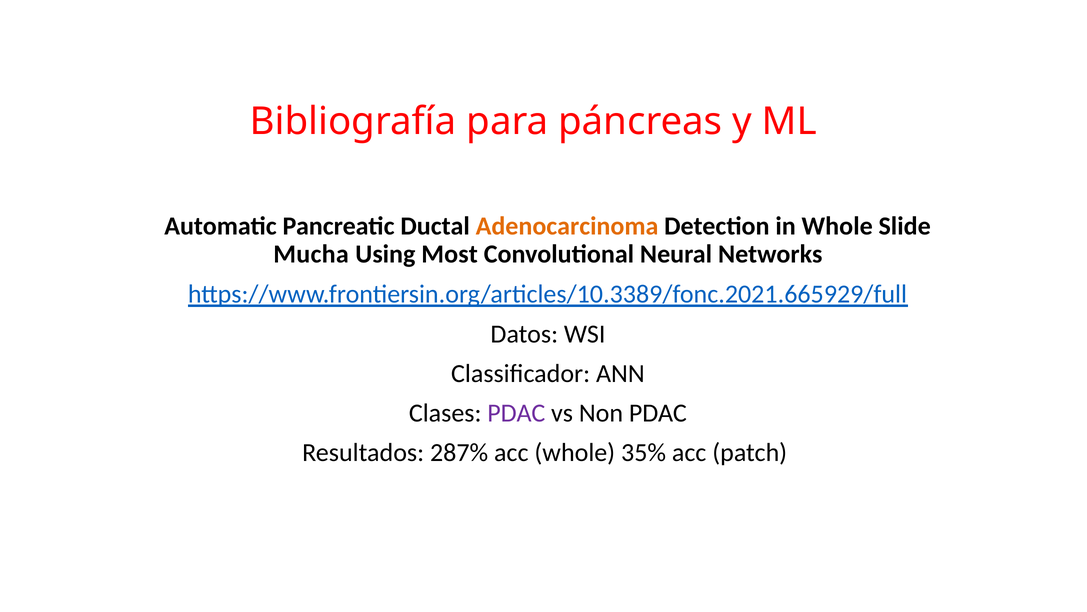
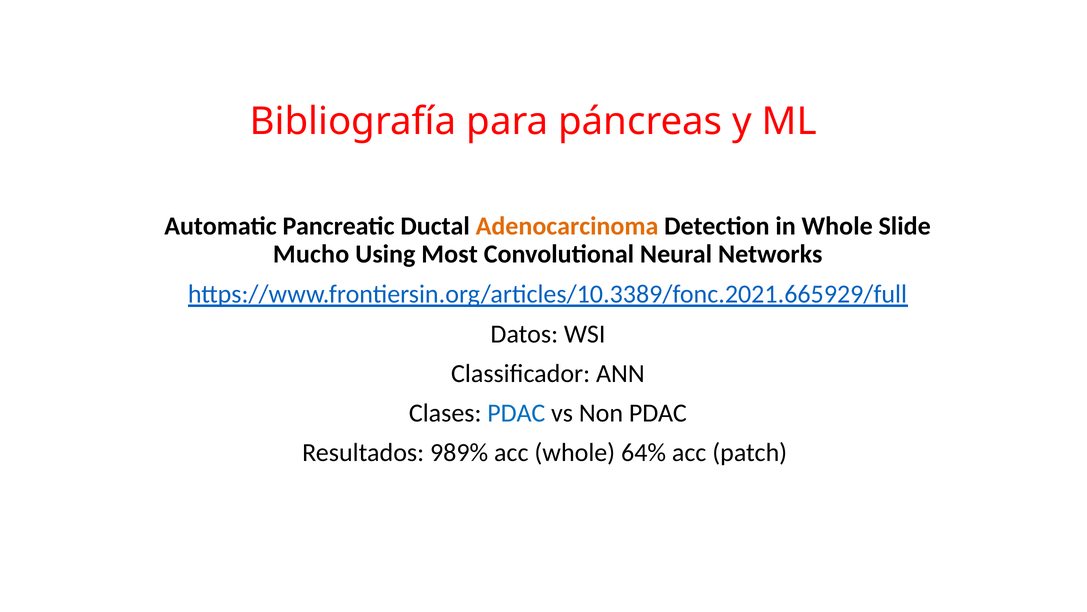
Mucha: Mucha -> Mucho (311, 254)
PDAC colour: purple -> blue (516, 413)
287%: 287% -> 989% (459, 452)
35%: 35% -> 64% (644, 452)
